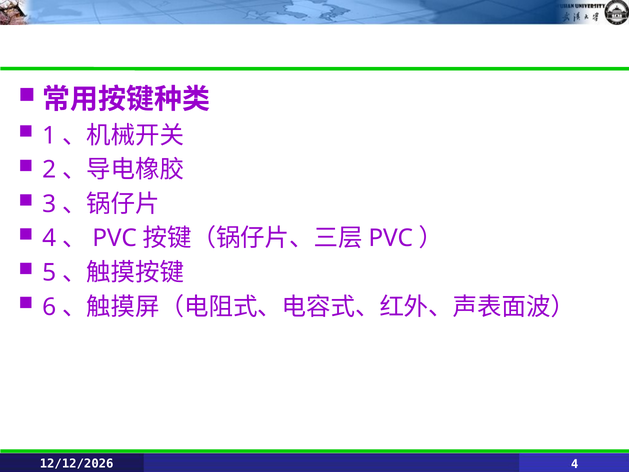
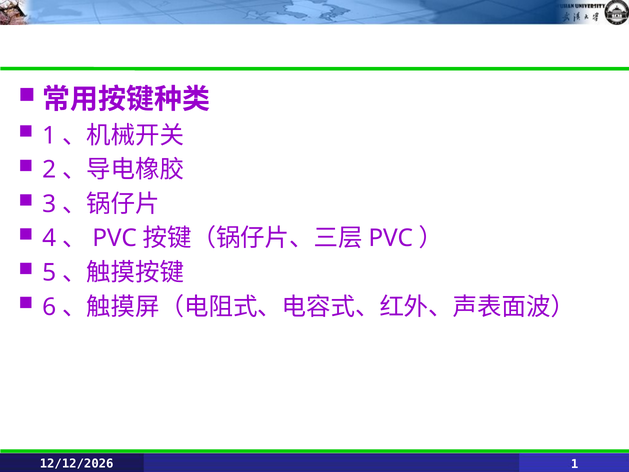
4: 4 -> 1 (575, 464)
